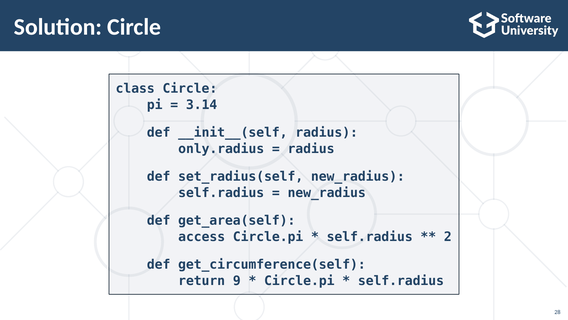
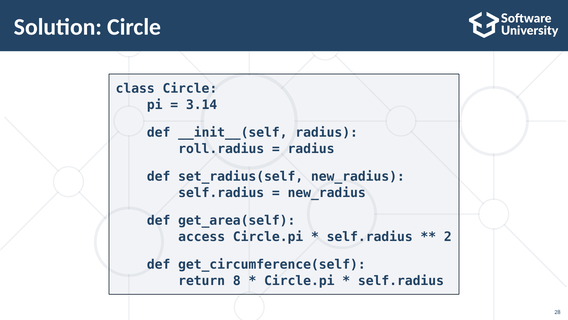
only.radius: only.radius -> roll.radius (221, 149)
9: 9 -> 8 (237, 280)
